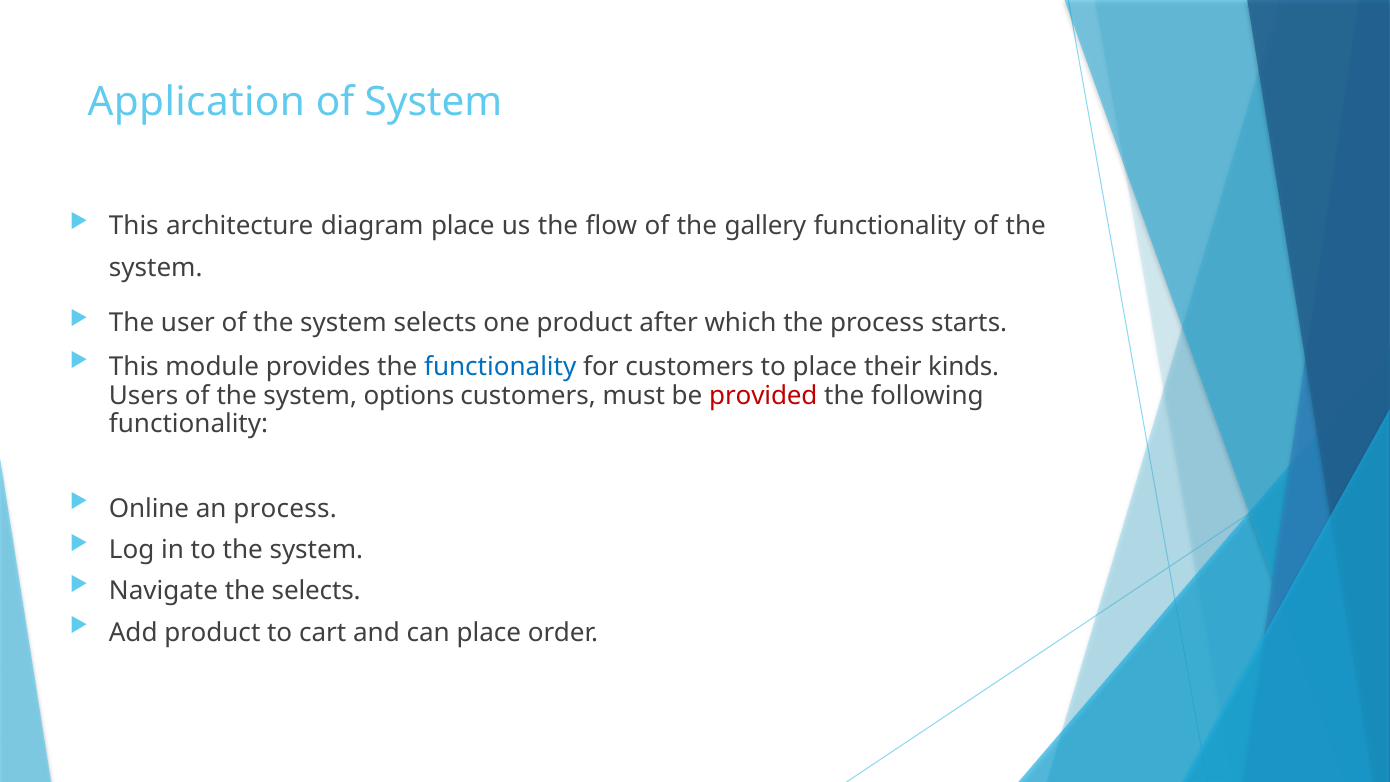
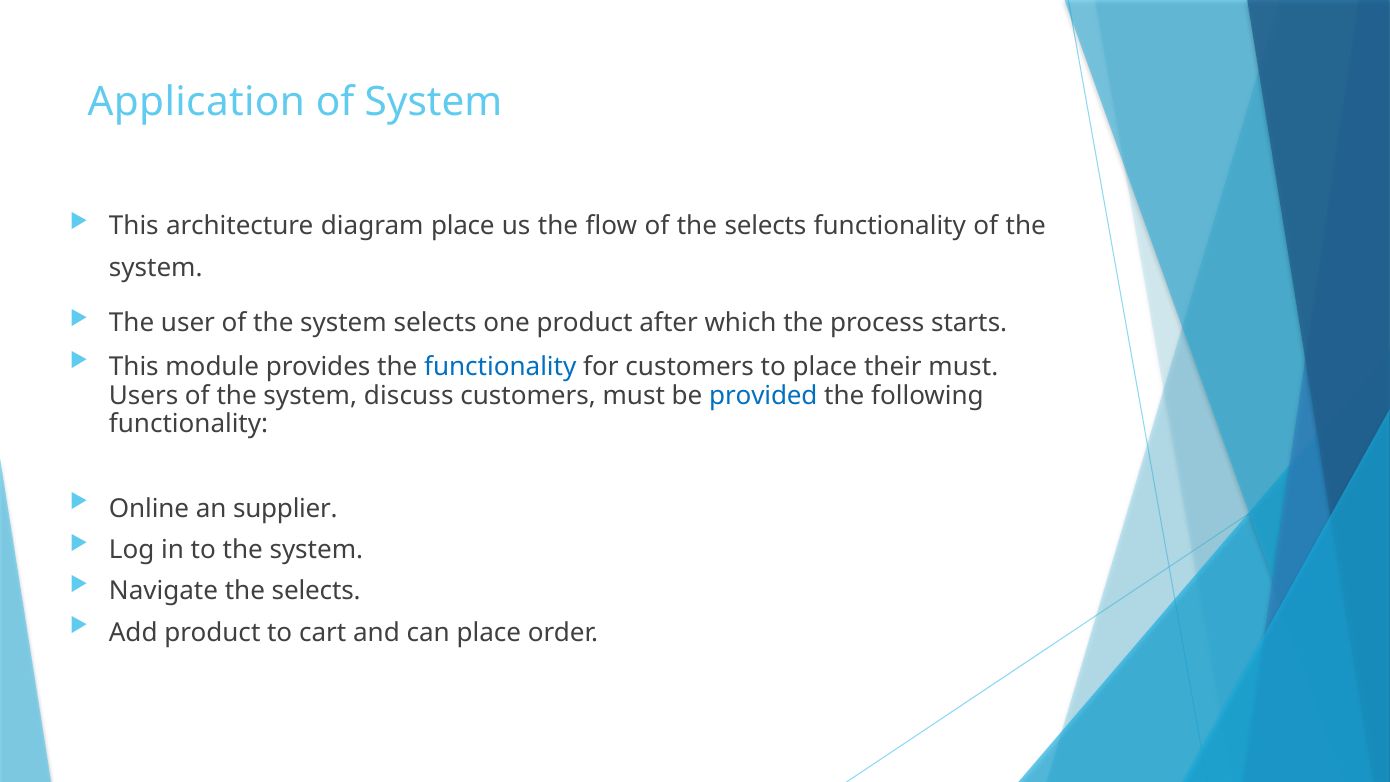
of the gallery: gallery -> selects (766, 226)
their kinds: kinds -> must (963, 367)
options: options -> discuss (409, 395)
provided colour: red -> blue (763, 395)
an process: process -> supplier (285, 509)
